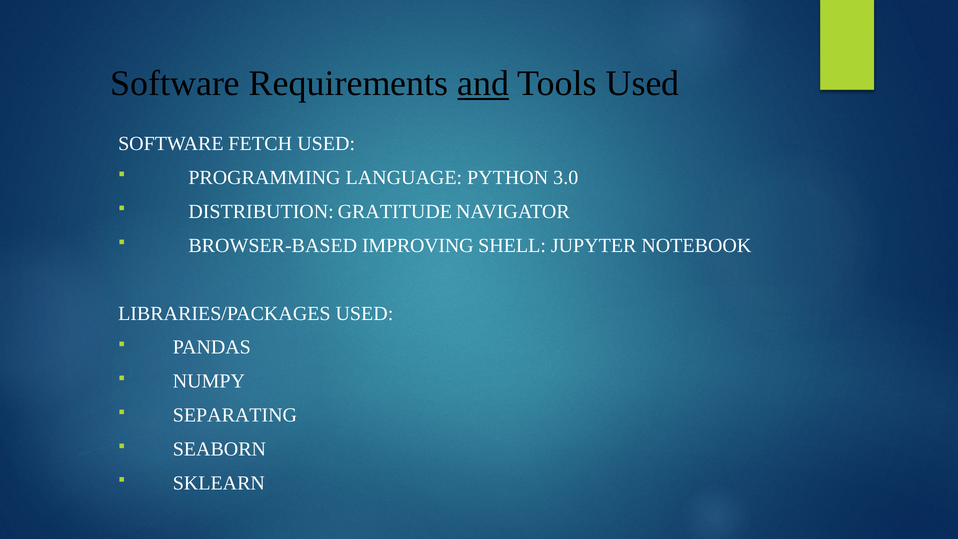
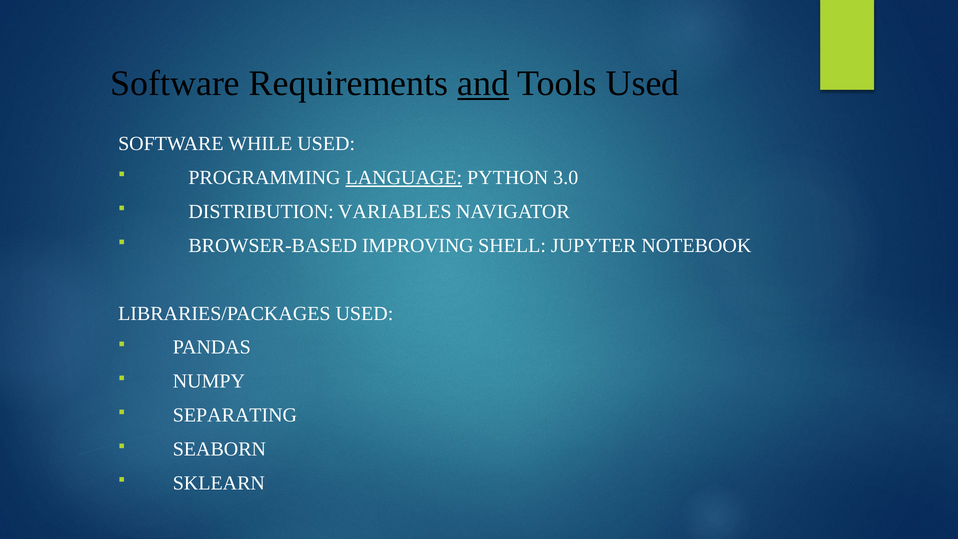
FETCH: FETCH -> WHILE (260, 144)
LANGUAGE underline: none -> present (404, 178)
GRATITUDE: GRATITUDE -> VARIABLES (395, 212)
